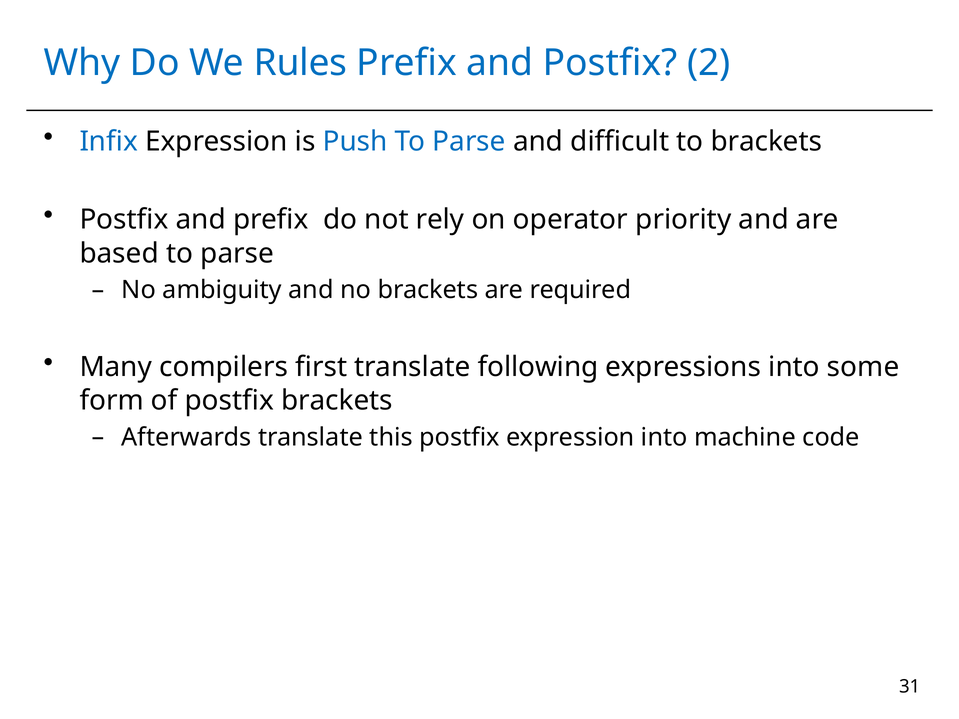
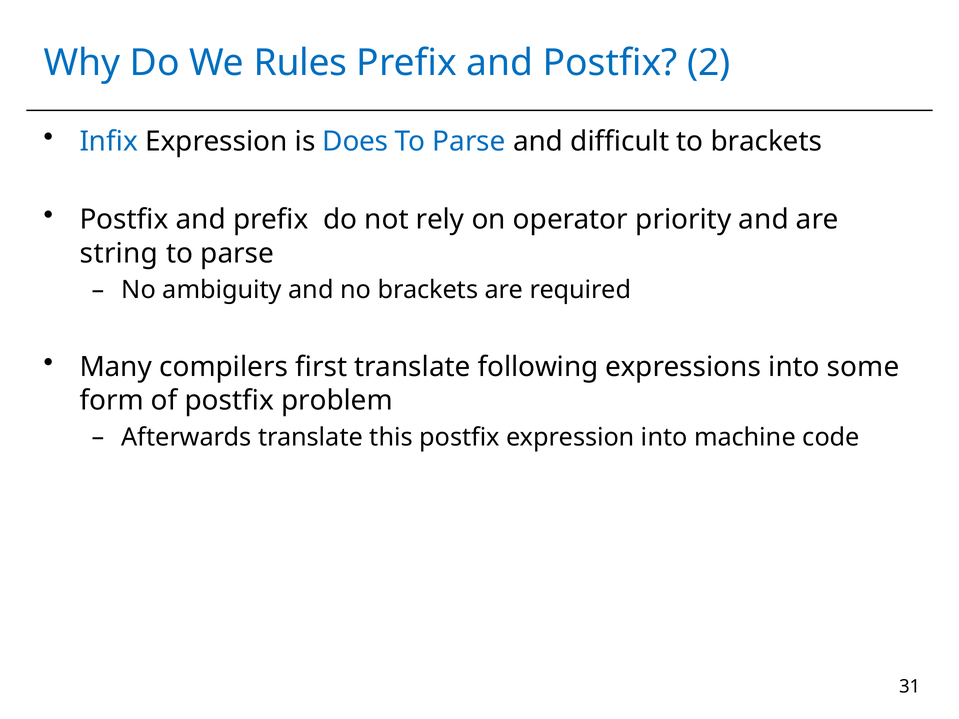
Push: Push -> Does (355, 141)
based: based -> string (119, 253)
postfix brackets: brackets -> problem (337, 401)
